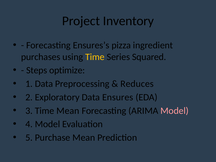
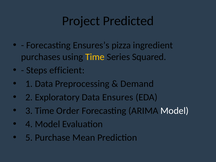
Inventory: Inventory -> Predicted (128, 21)
optimize: optimize -> efficient (67, 70)
Reduces: Reduces -> Demand (137, 84)
Time Mean: Mean -> Order (68, 111)
Model colour: pink -> white (175, 111)
